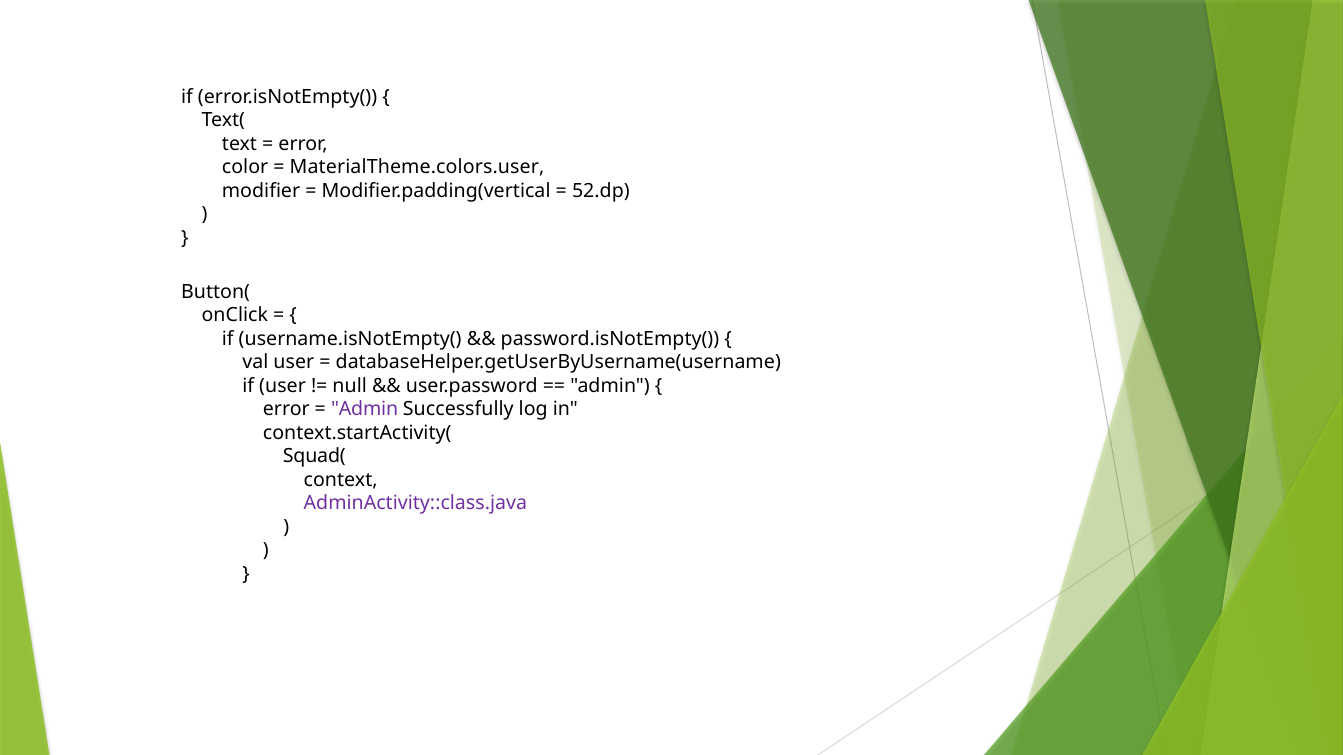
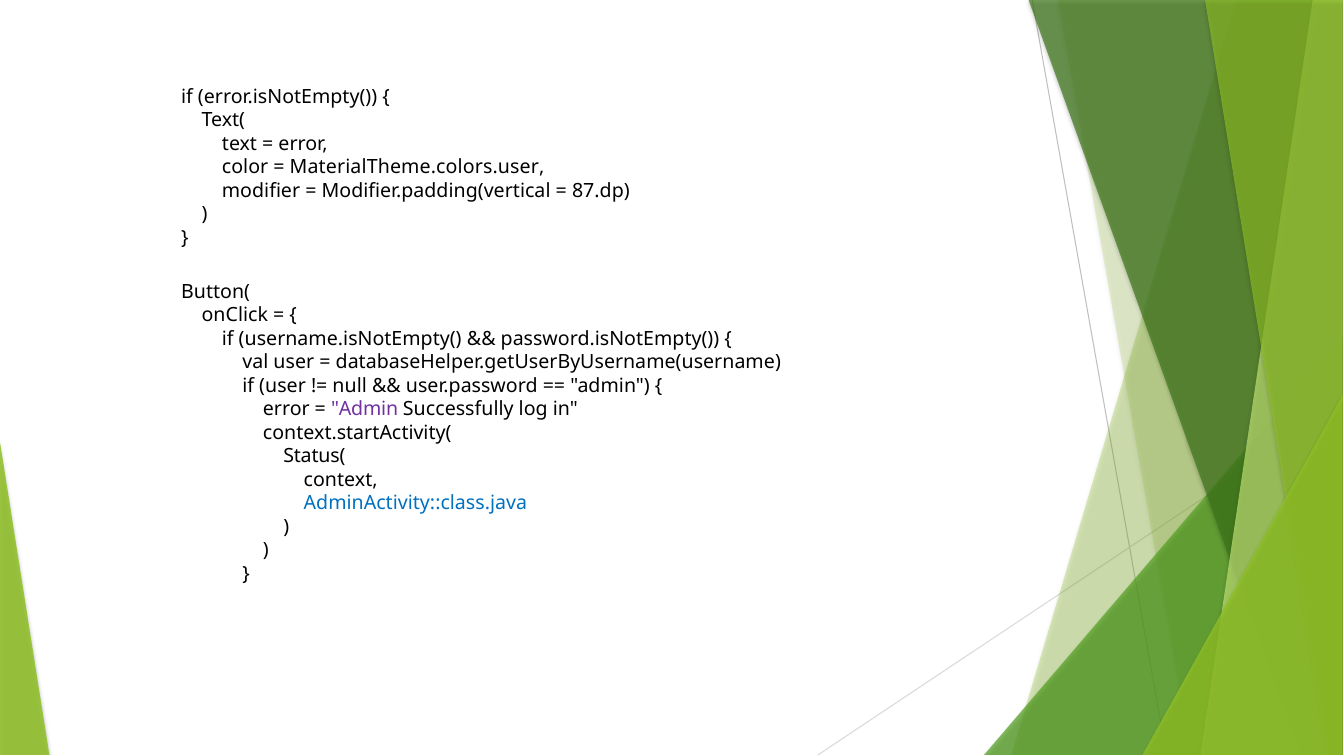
52.dp: 52.dp -> 87.dp (601, 191)
Squad(: Squad( -> Status( (314, 456)
AdminActivity::class.java colour: purple -> blue (415, 503)
